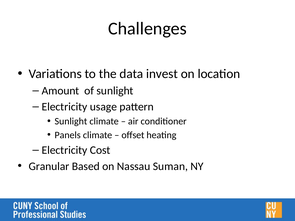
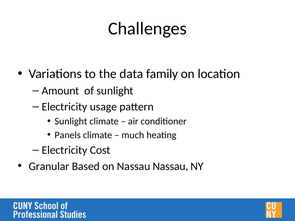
invest: invest -> family (162, 74)
offset: offset -> much (133, 135)
Nassau Suman: Suman -> Nassau (170, 166)
